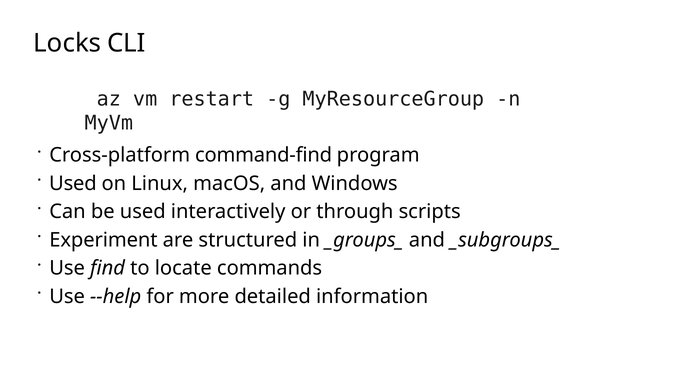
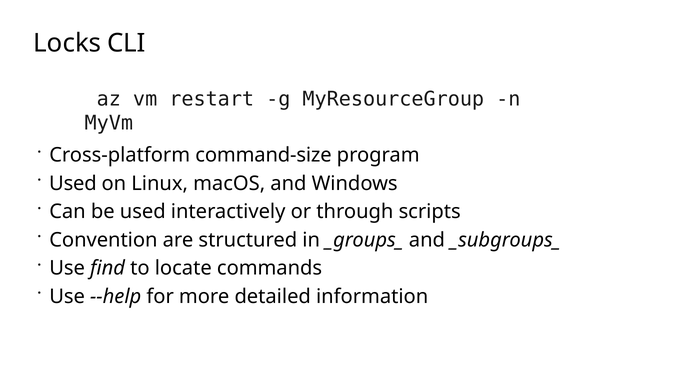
command-find: command-find -> command-size (264, 155)
Experiment: Experiment -> Convention (103, 240)
